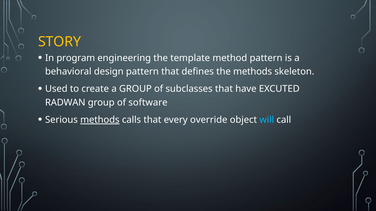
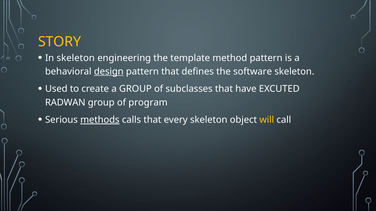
In program: program -> skeleton (76, 58)
design underline: none -> present (109, 72)
the methods: methods -> software (253, 72)
software: software -> program (148, 103)
every override: override -> skeleton (209, 120)
will colour: light blue -> yellow (267, 120)
